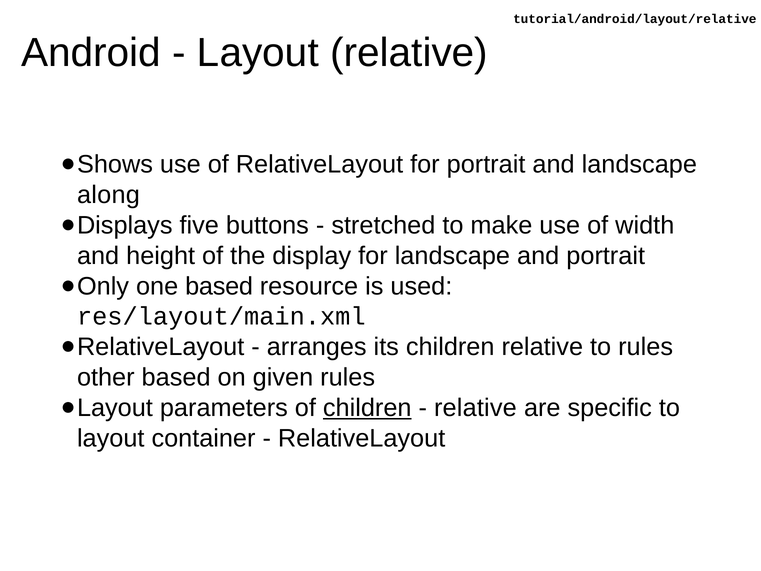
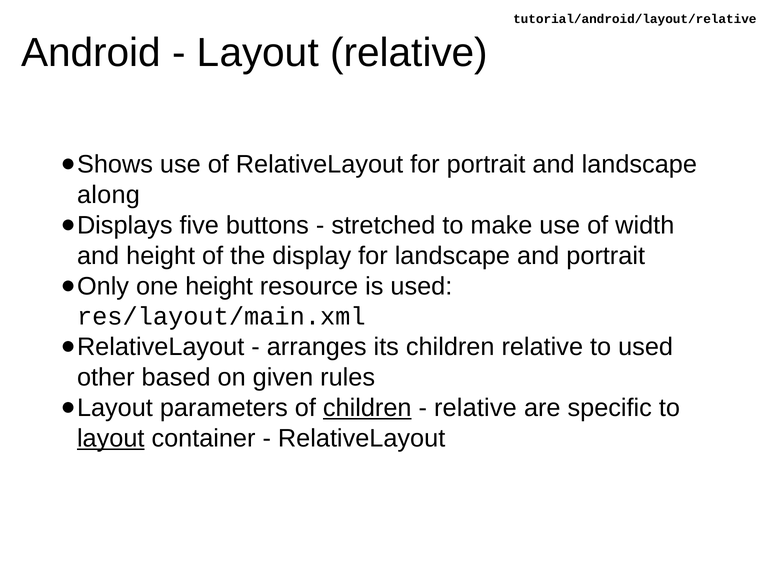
one based: based -> height (219, 286)
to rules: rules -> used (646, 347)
layout underline: none -> present (111, 438)
